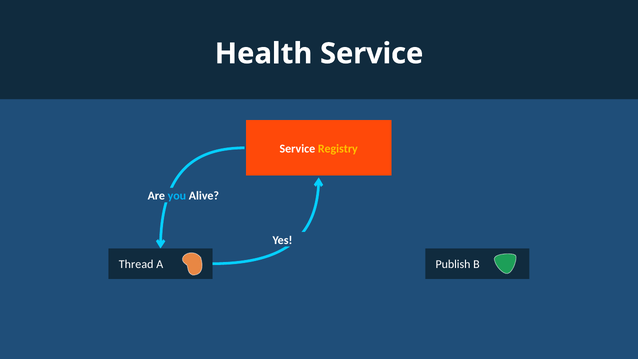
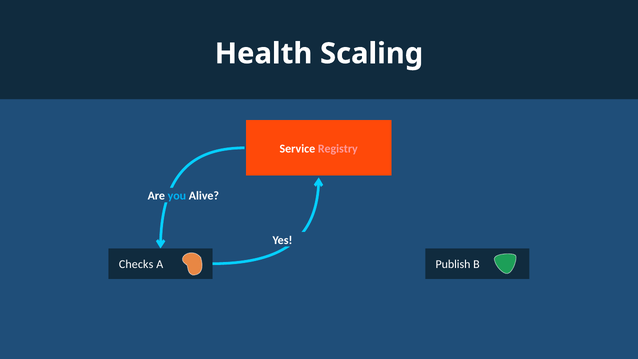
Health Service: Service -> Scaling (372, 54)
Registry colour: yellow -> pink (338, 149)
Thread: Thread -> Checks (136, 264)
